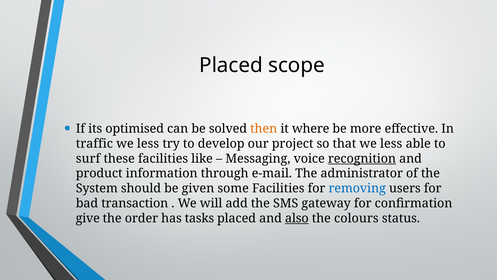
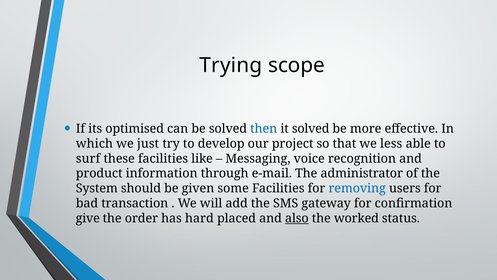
Placed: Placed -> Trying (231, 65)
then colour: orange -> blue (264, 129)
it where: where -> solved (311, 129)
traffic: traffic -> which (94, 143)
less: less -> just (148, 143)
recognition underline: present -> none (362, 158)
tasks: tasks -> hard (199, 218)
colours: colours -> worked (356, 218)
